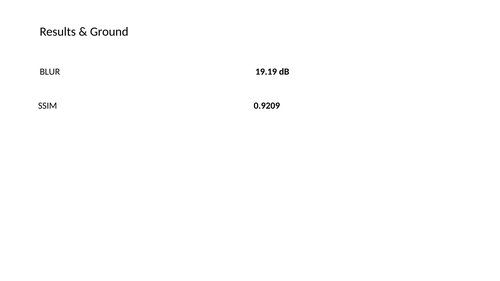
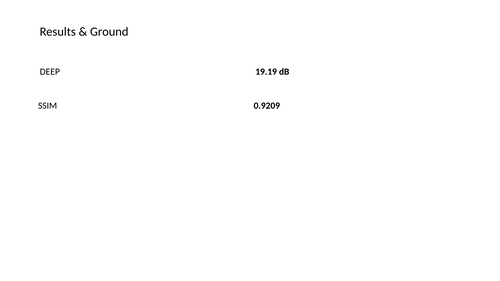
BLUR: BLUR -> DEEP (50, 72)
